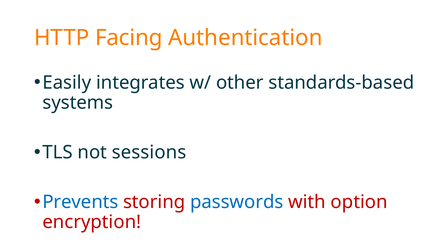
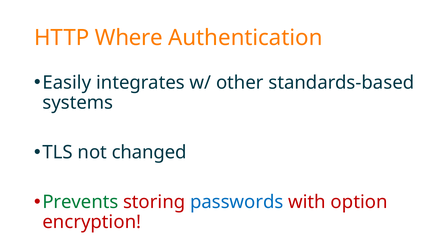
Facing: Facing -> Where (129, 38)
sessions: sessions -> changed (149, 152)
Prevents colour: blue -> green (80, 202)
